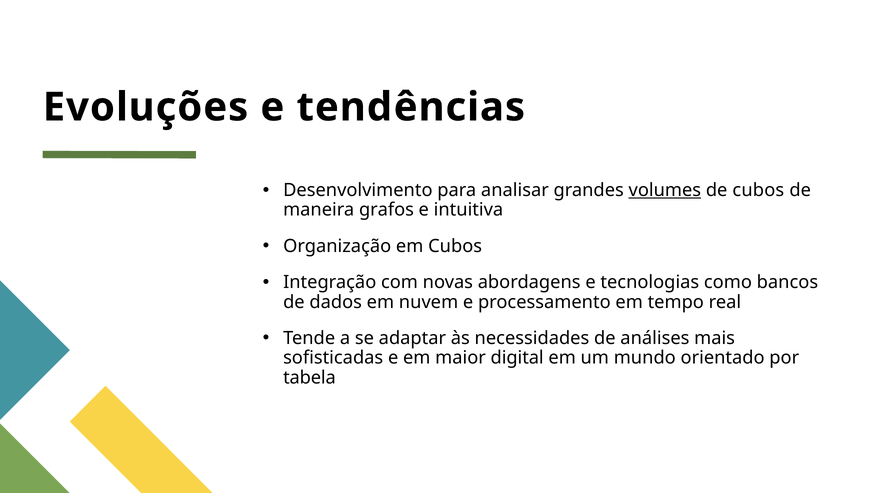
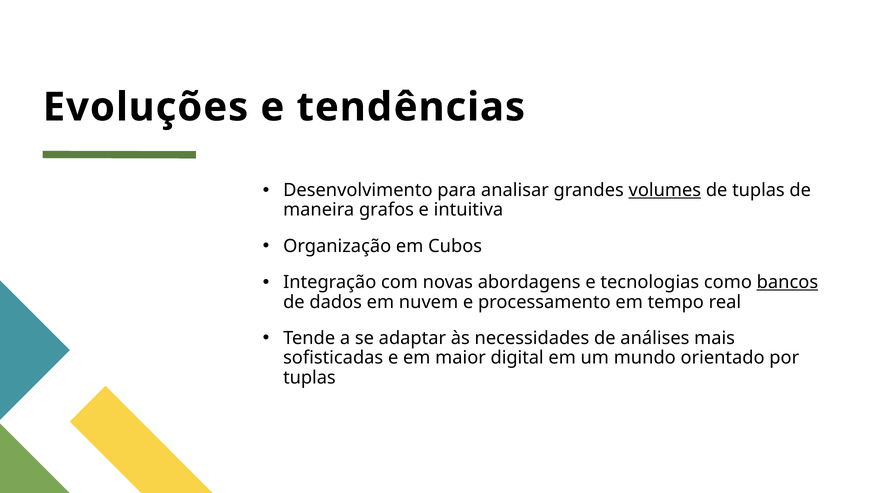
de cubos: cubos -> tuplas (758, 190)
bancos underline: none -> present (787, 282)
tabela: tabela -> tuplas (309, 377)
